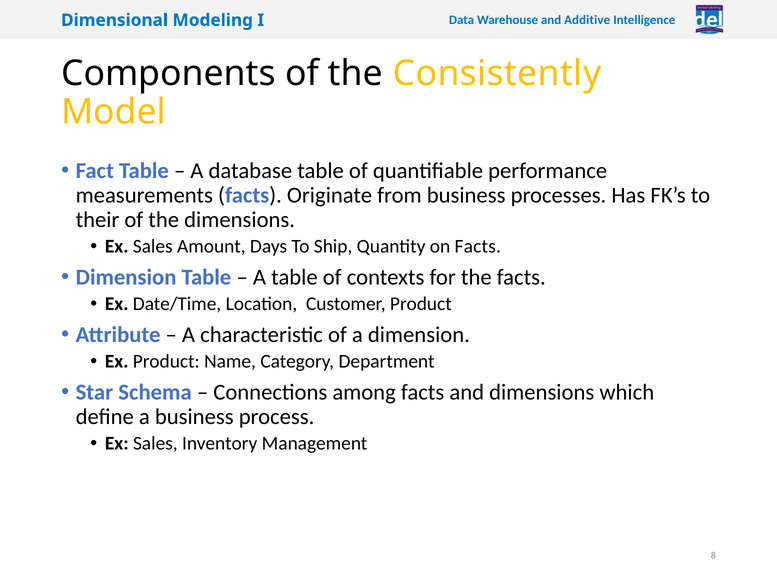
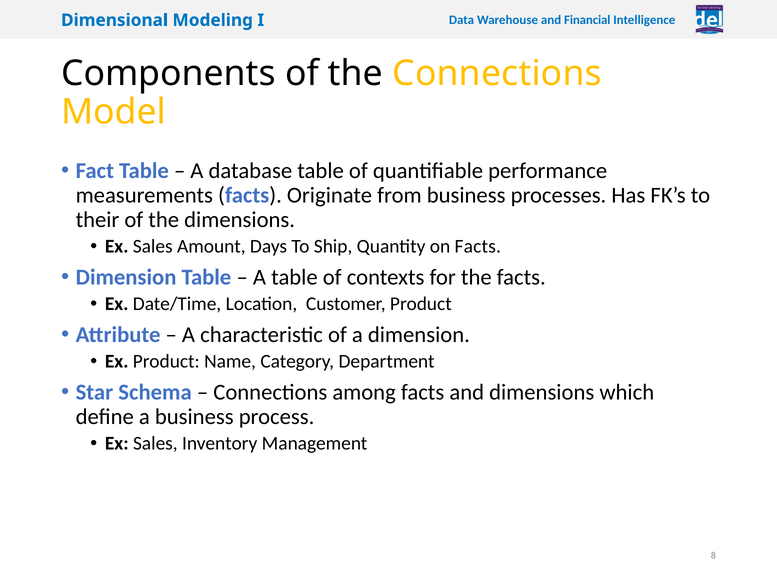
Additive: Additive -> Financial (587, 20)
the Consistently: Consistently -> Connections (497, 74)
